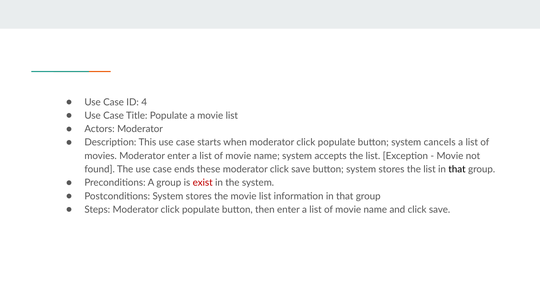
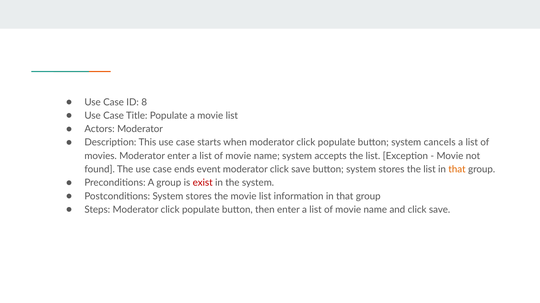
4: 4 -> 8 (144, 102)
these: these -> event (209, 170)
that colour: black -> orange (457, 170)
